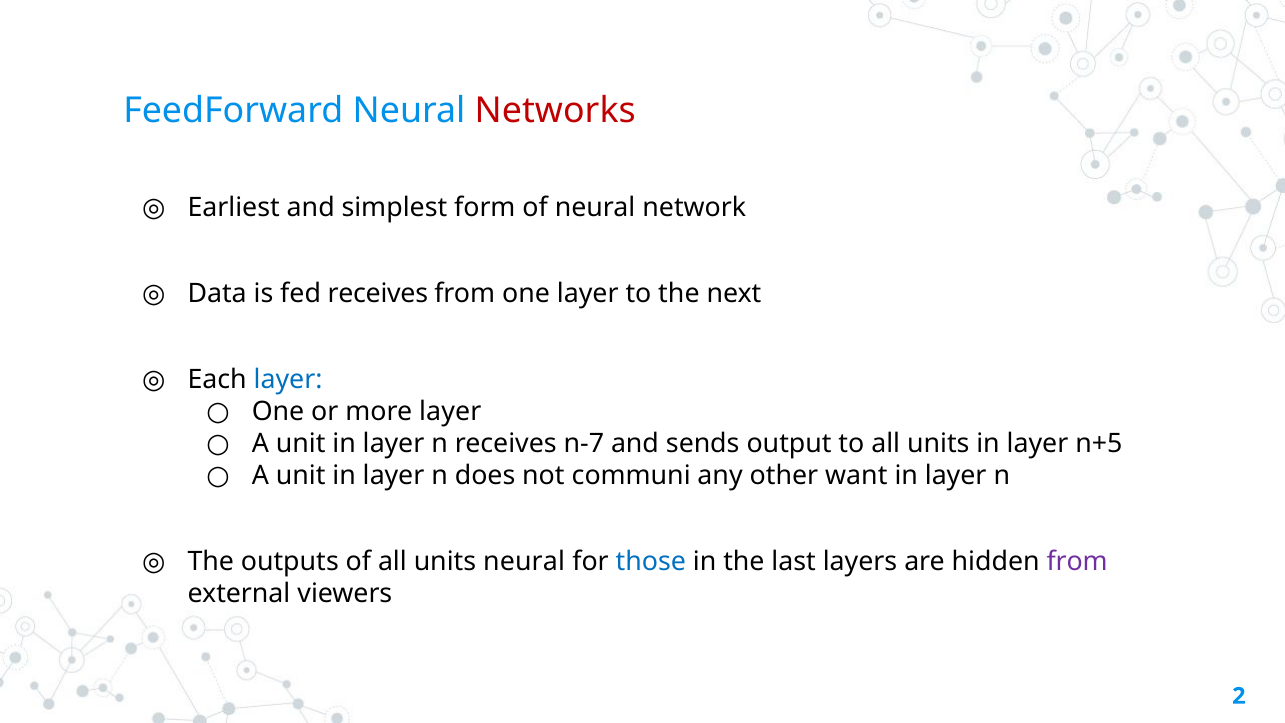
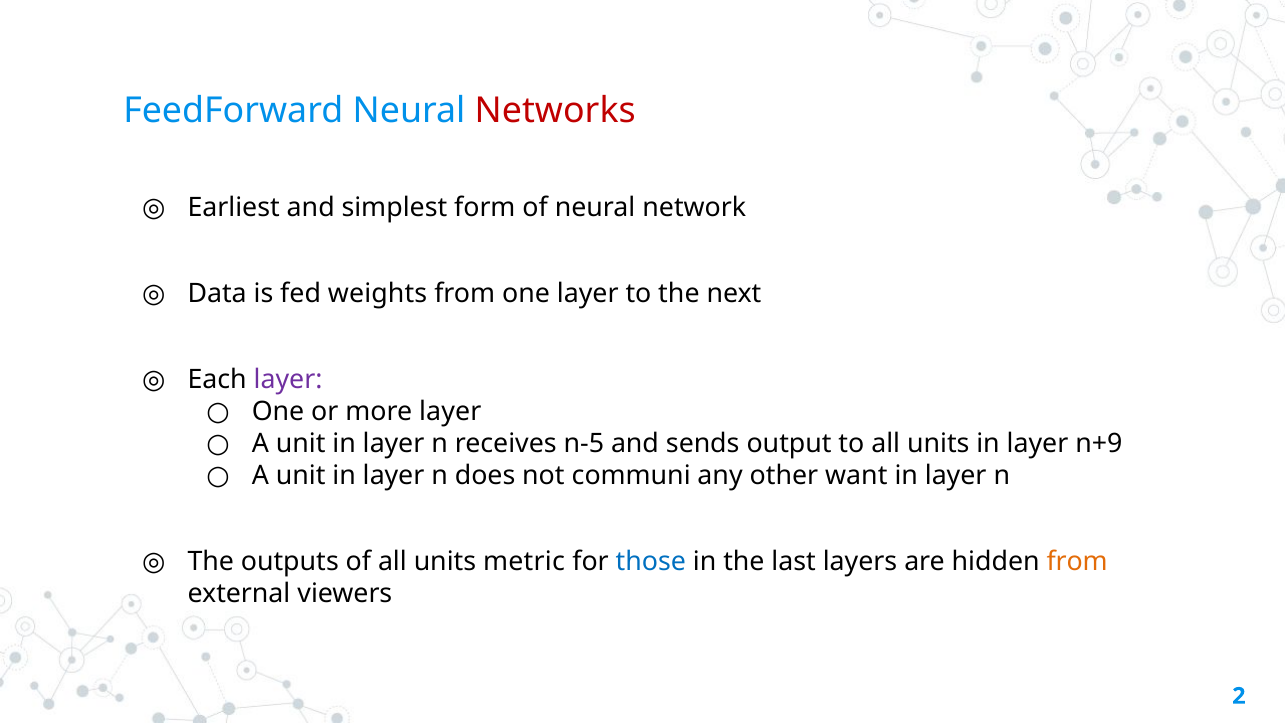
fed receives: receives -> weights (378, 294)
layer colour: blue -> purple (288, 380)
n-7: n-7 -> n-5 (584, 444)
n+5: n+5 -> n+9 (1099, 444)
units neural: neural -> metric (524, 562)
from colour: purple -> orange (1077, 562)
